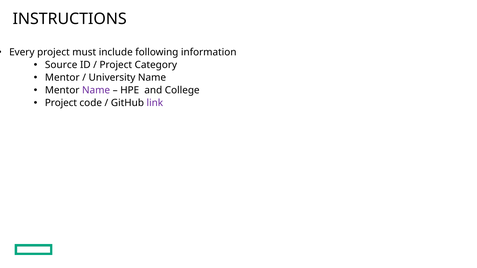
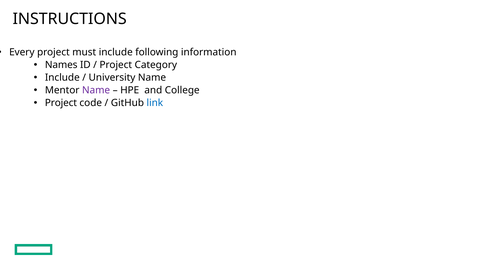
Source: Source -> Names (61, 65)
Mentor: Mentor -> Include (62, 78)
link colour: purple -> blue (155, 103)
